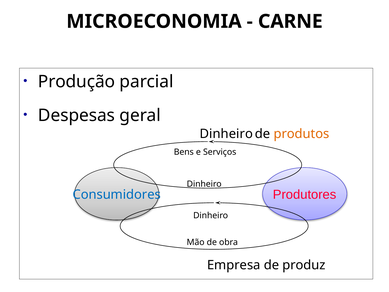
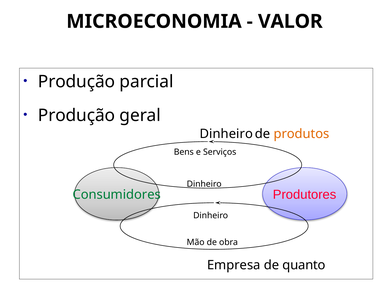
CARNE: CARNE -> VALOR (290, 21)
Despesas: Despesas -> Produção (77, 115)
Consumidores colour: blue -> green (117, 195)
produz: produz -> quanto (304, 265)
